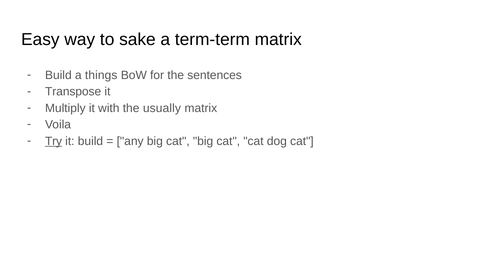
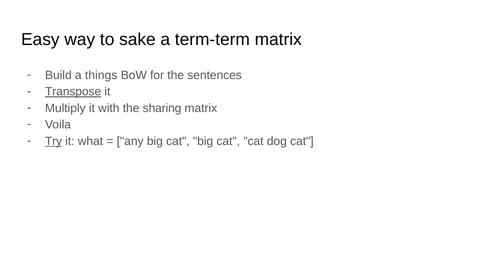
Transpose underline: none -> present (73, 92)
usually: usually -> sharing (162, 108)
it build: build -> what (90, 141)
